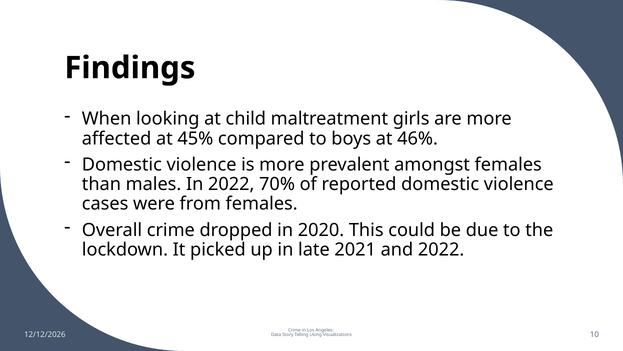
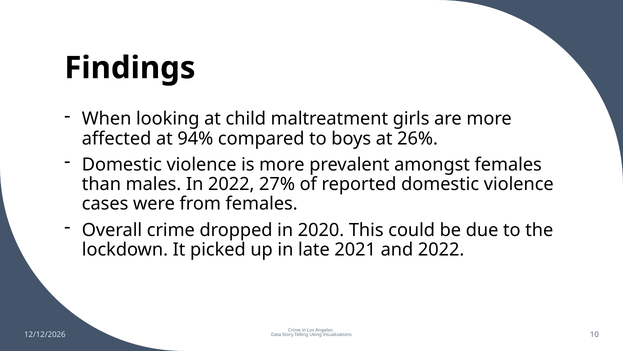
45%: 45% -> 94% (195, 138)
46%: 46% -> 26% (418, 138)
70%: 70% -> 27% (277, 184)
